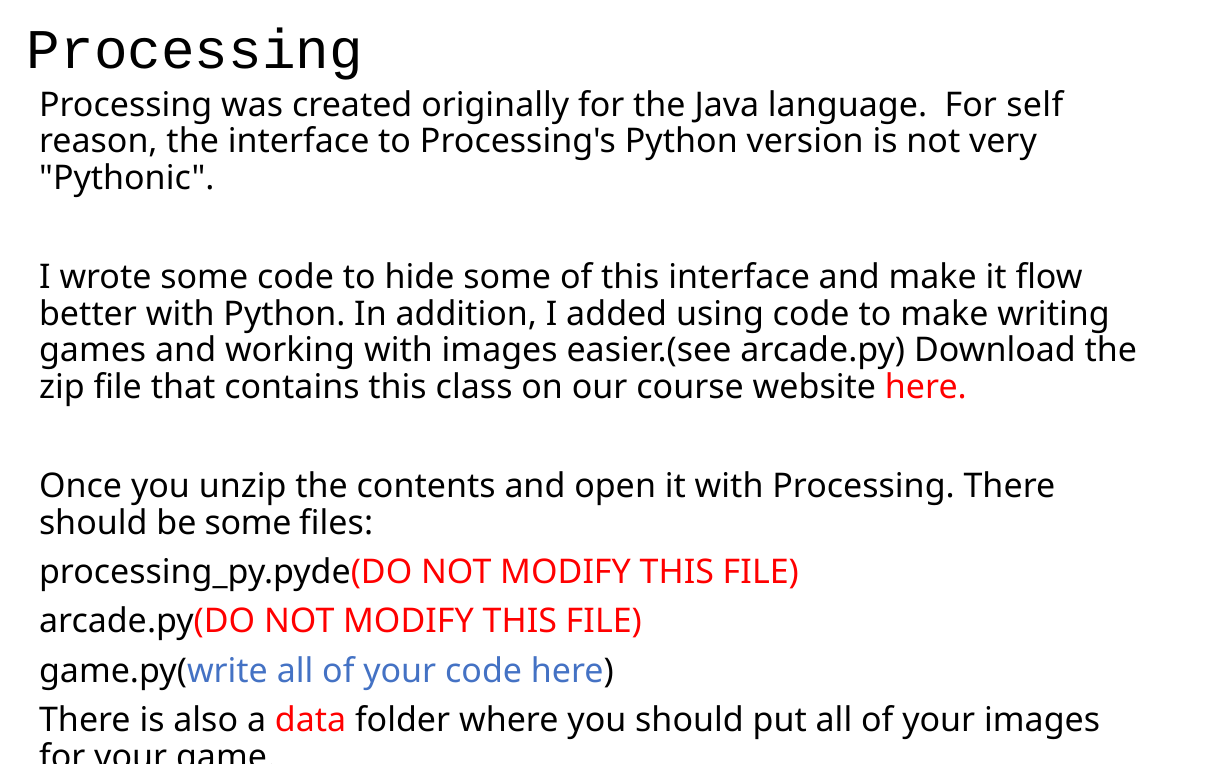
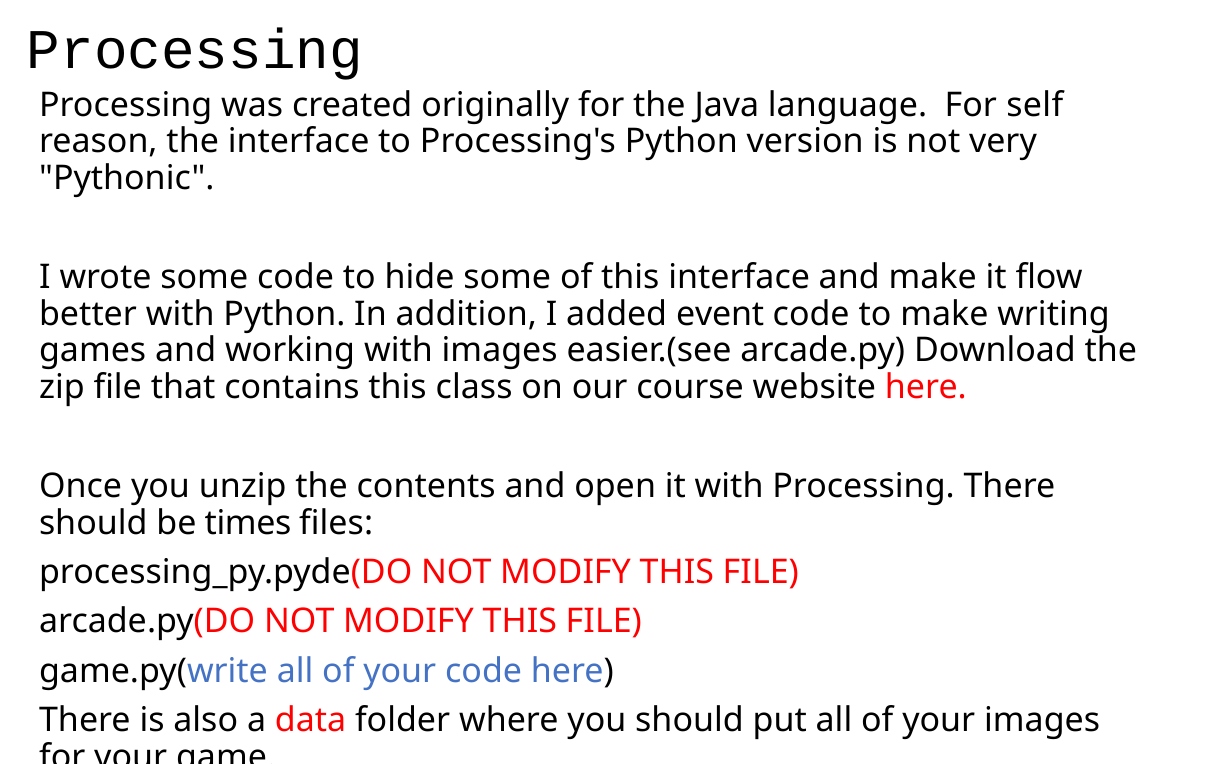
using: using -> event (720, 314)
be some: some -> times (248, 523)
